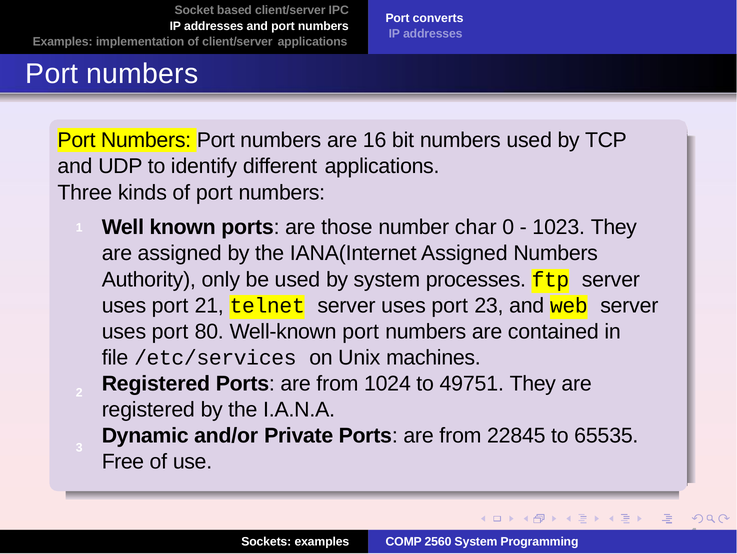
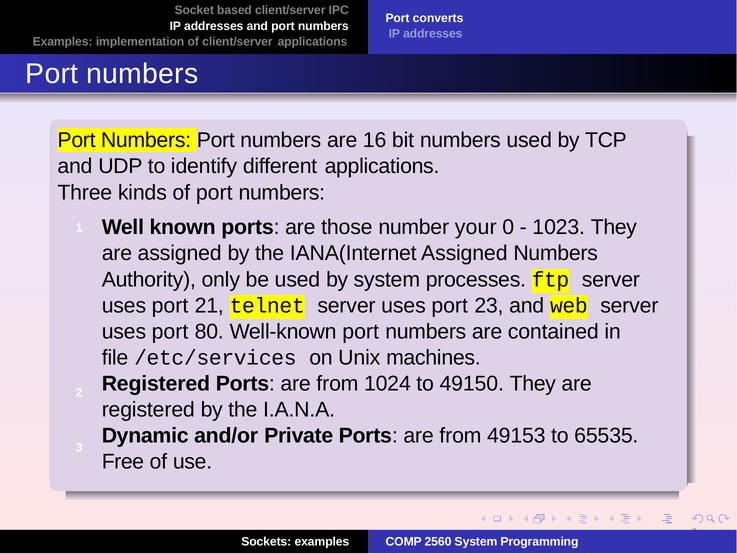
char: char -> your (476, 227)
49751: 49751 -> 49150 (472, 383)
22845: 22845 -> 49153 (516, 435)
